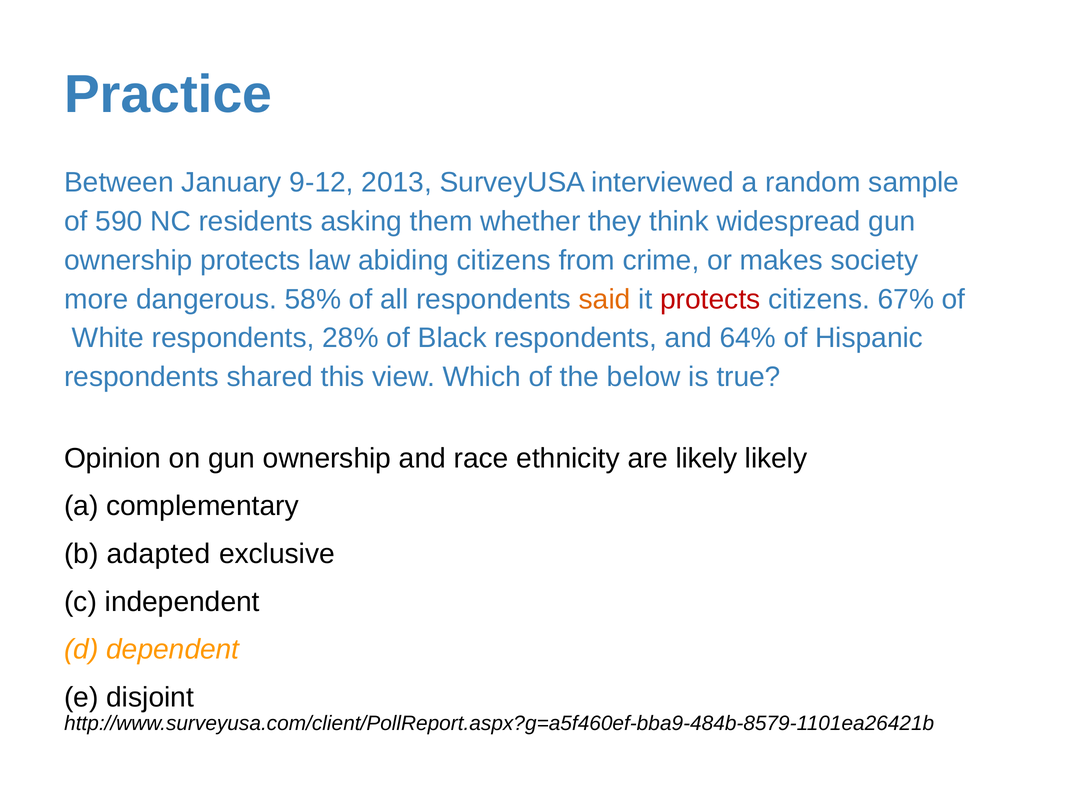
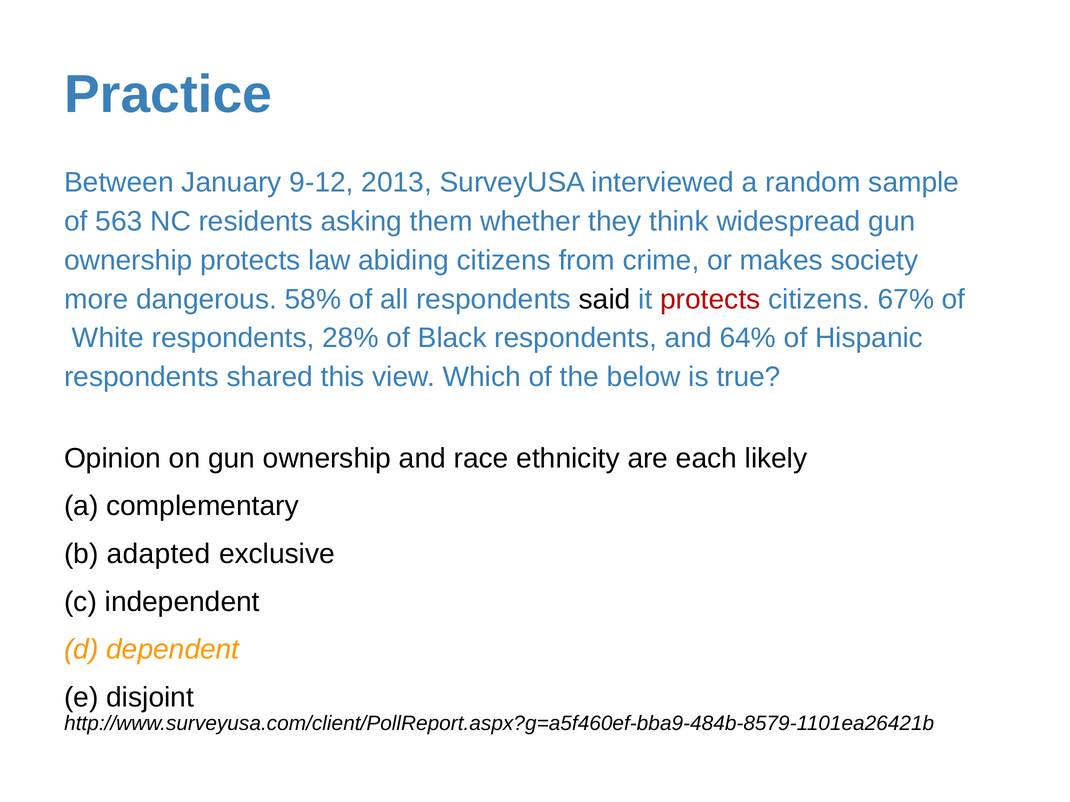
590: 590 -> 563 (119, 222)
said colour: orange -> black (605, 299)
are likely: likely -> each (706, 459)
